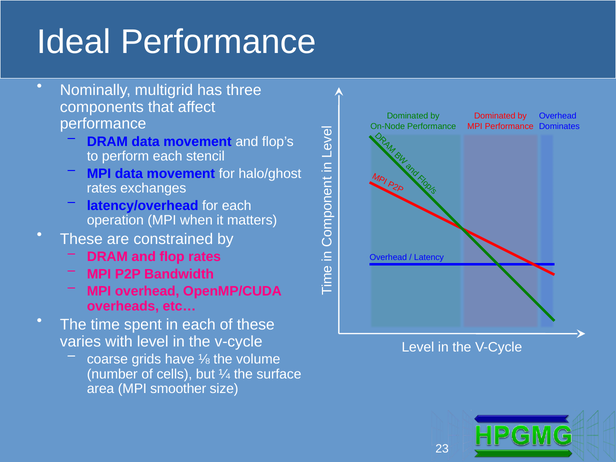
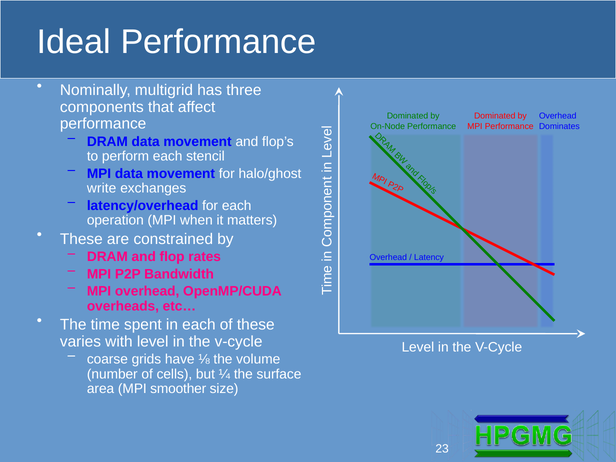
rates: rates -> write (102, 188)
